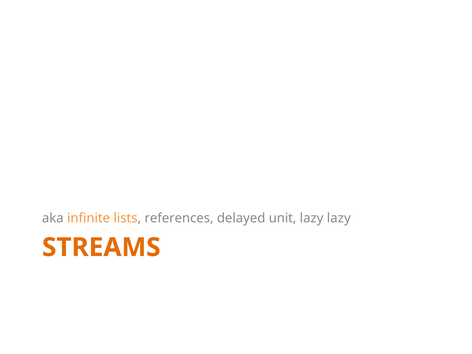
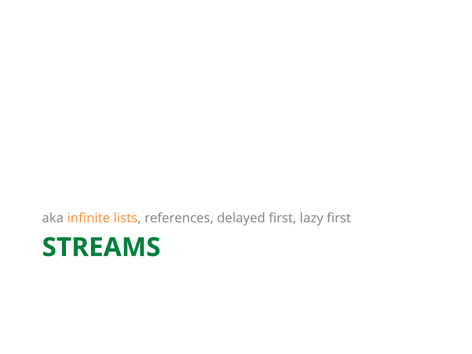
delayed unit: unit -> first (283, 218)
lazy lazy: lazy -> first (339, 218)
STREAMS colour: orange -> green (101, 247)
